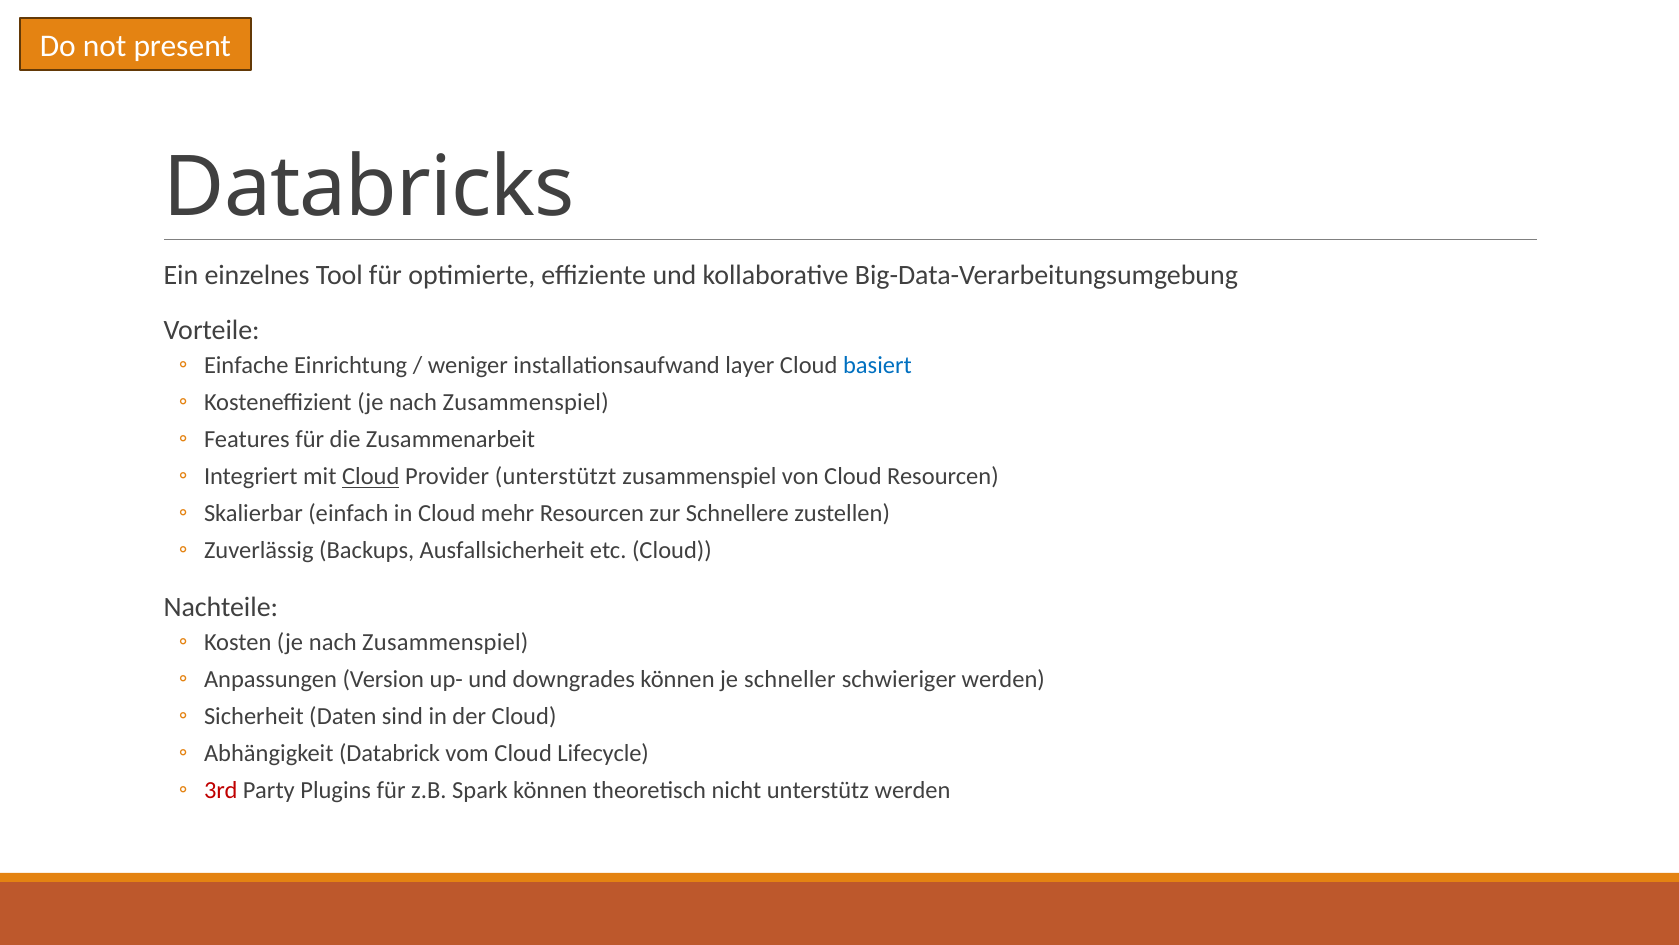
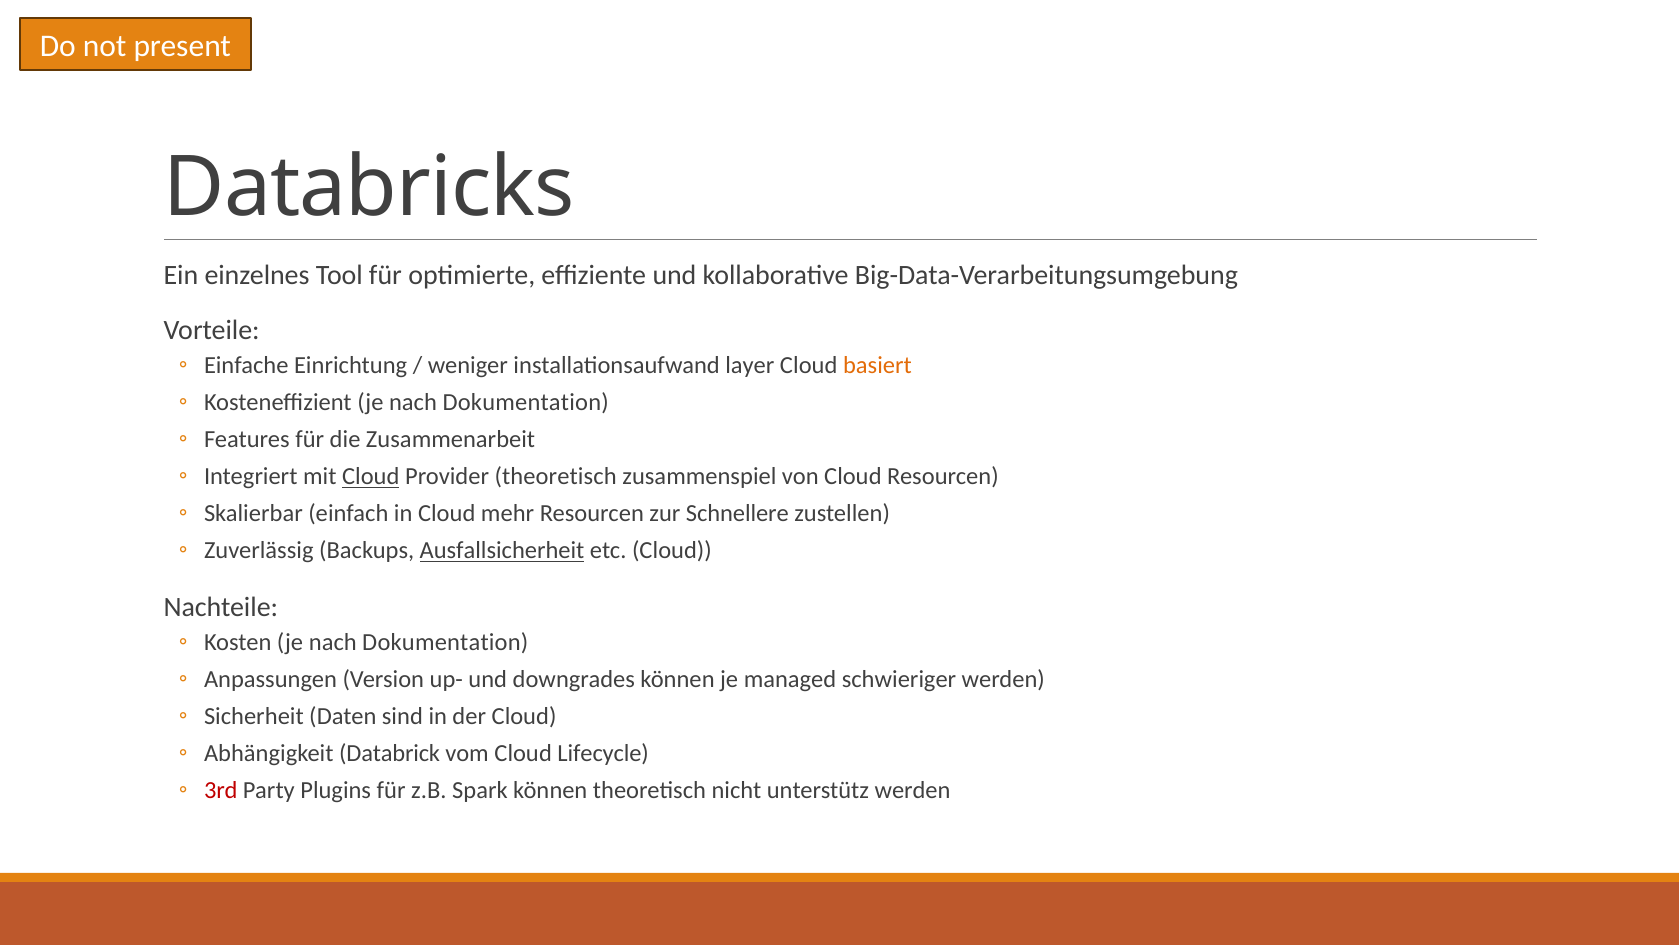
basiert colour: blue -> orange (877, 365)
Kosteneffizient je nach Zusammenspiel: Zusammenspiel -> Dokumentation (526, 402)
Provider unterstützt: unterstützt -> theoretisch (556, 476)
Ausfallsicherheit underline: none -> present (502, 550)
Kosten je nach Zusammenspiel: Zusammenspiel -> Dokumentation (445, 642)
schneller: schneller -> managed (790, 679)
